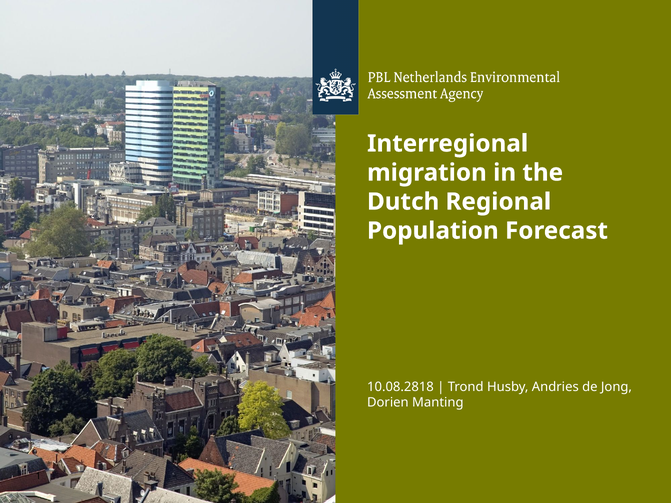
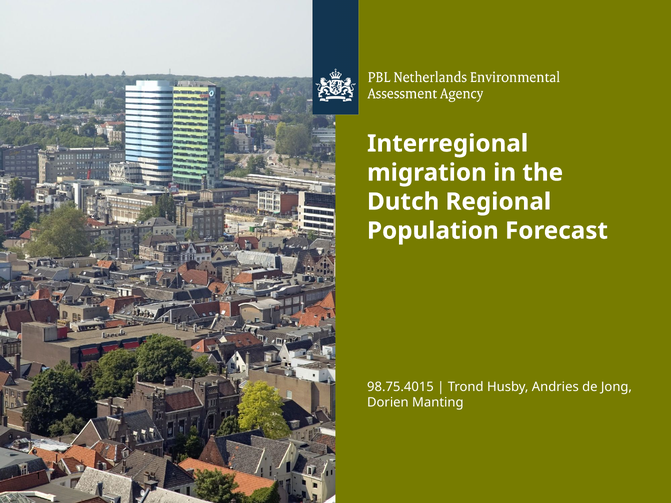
10.08.2818: 10.08.2818 -> 98.75.4015 (400, 387)
